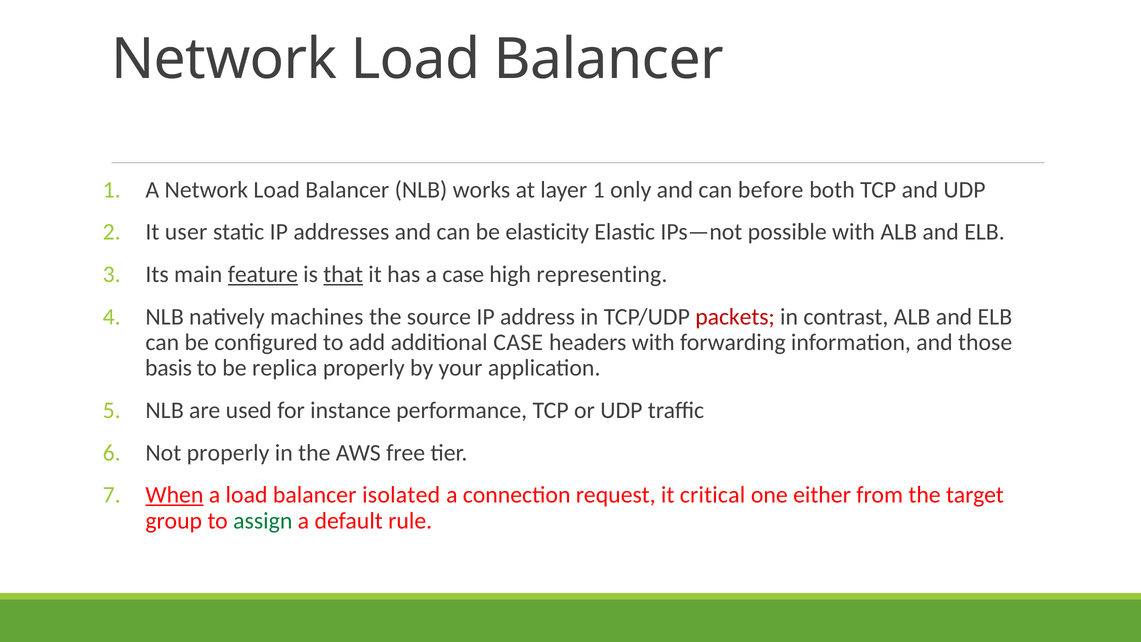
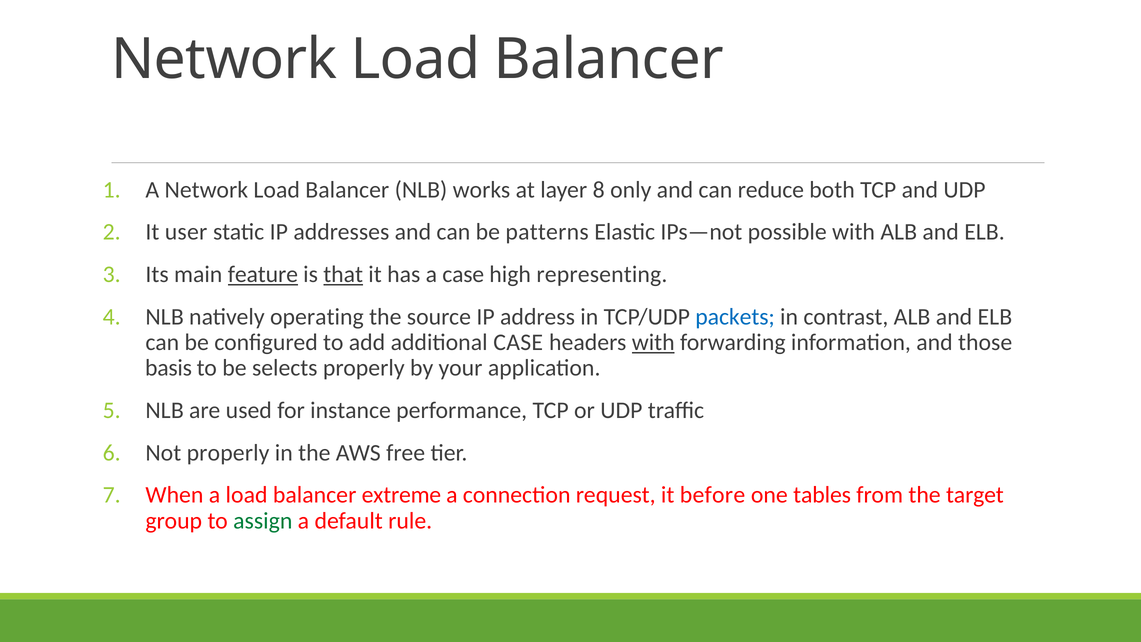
layer 1: 1 -> 8 (599, 190)
before: before -> reduce (771, 190)
elasticity: elasticity -> patterns (547, 232)
machines: machines -> operating (317, 317)
packets colour: red -> blue (735, 317)
with underline: none -> present (653, 342)
replica: replica -> selects (285, 368)
When underline: present -> none (174, 495)
isolated: isolated -> extreme (401, 495)
critical: critical -> before (713, 495)
either: either -> tables (822, 495)
